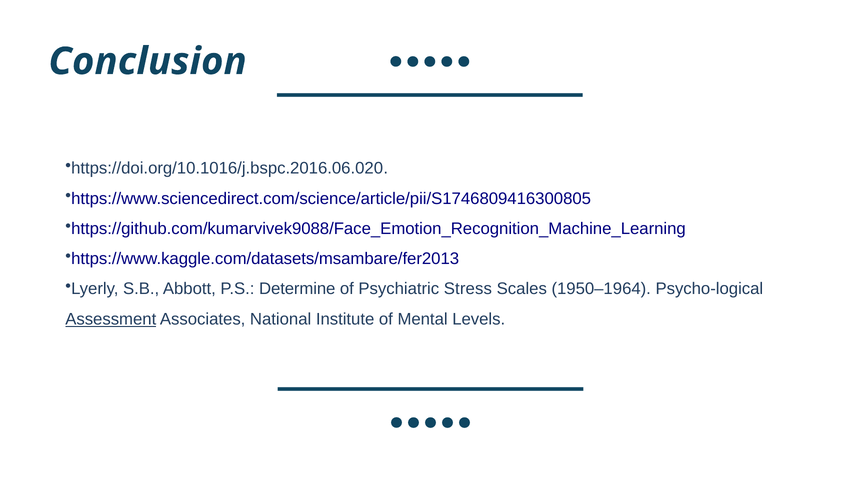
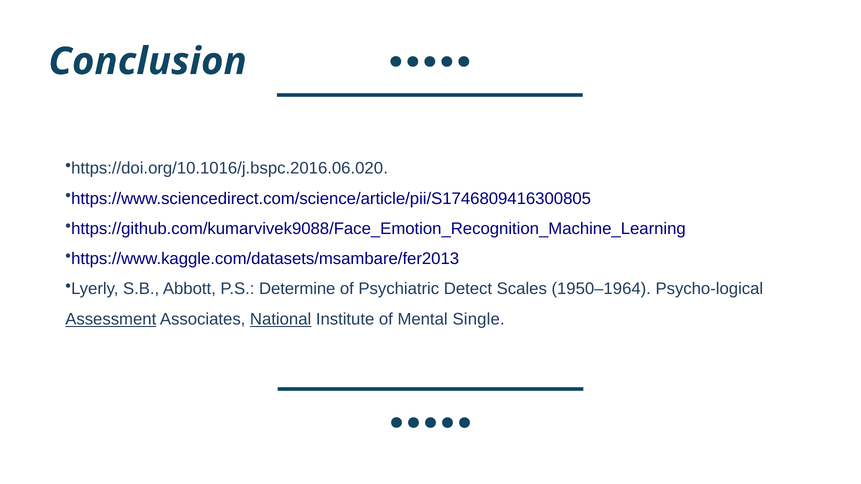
Stress: Stress -> Detect (468, 289)
National underline: none -> present (281, 319)
Levels: Levels -> Single (479, 319)
